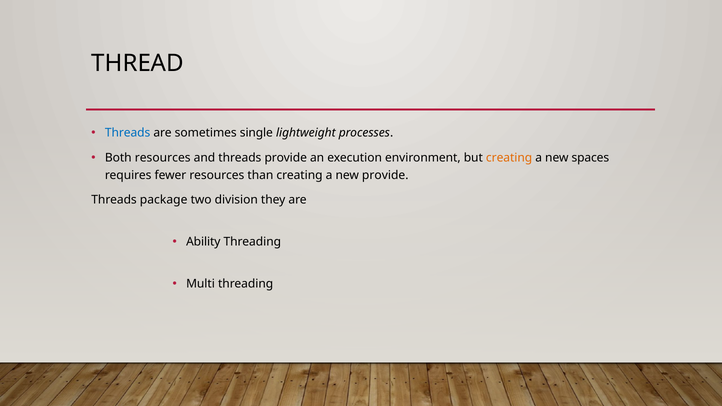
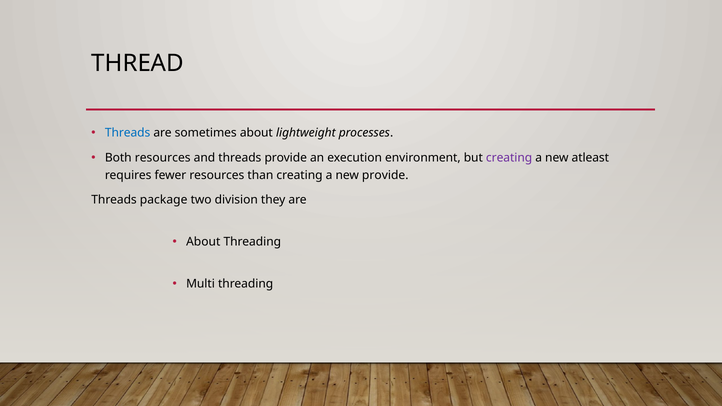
sometimes single: single -> about (256, 133)
creating colour: orange -> purple (509, 158)
spaces: spaces -> atleast (590, 158)
Ability: Ability -> About (203, 242)
